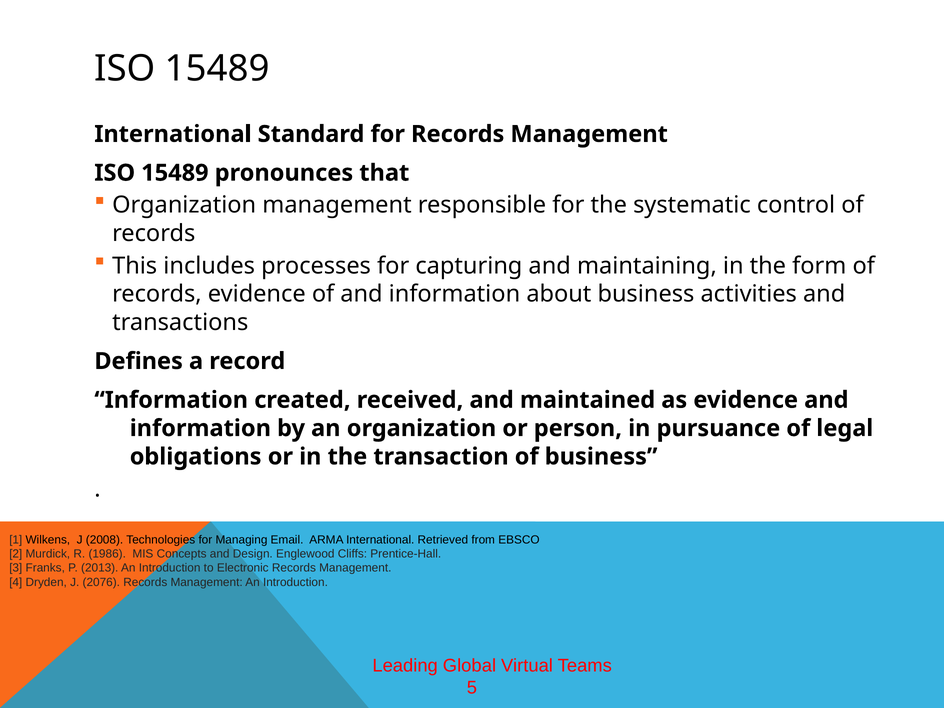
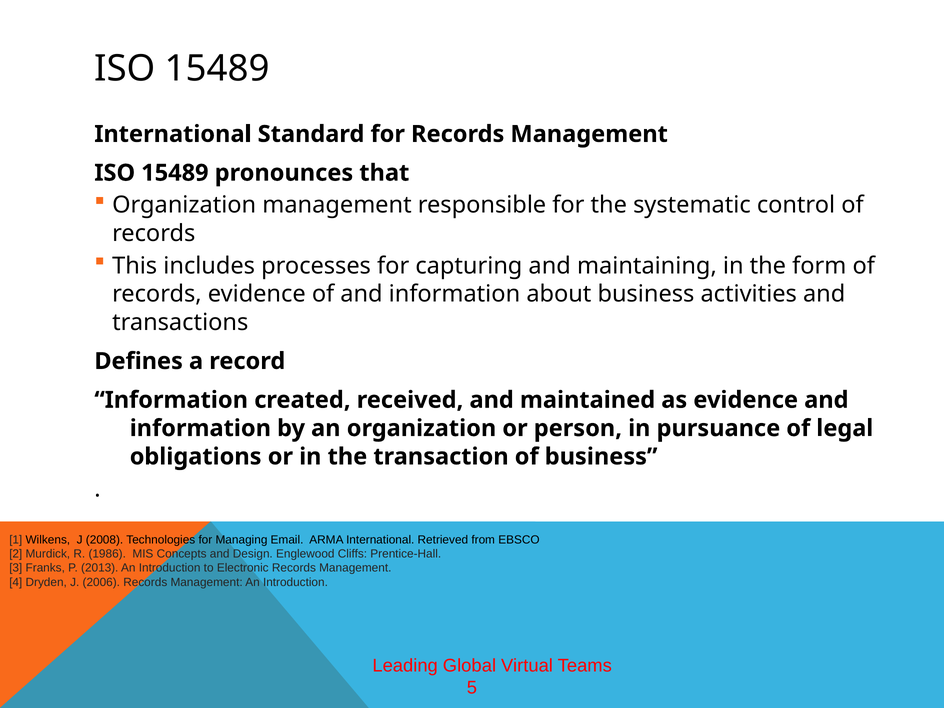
2076: 2076 -> 2006 (101, 582)
